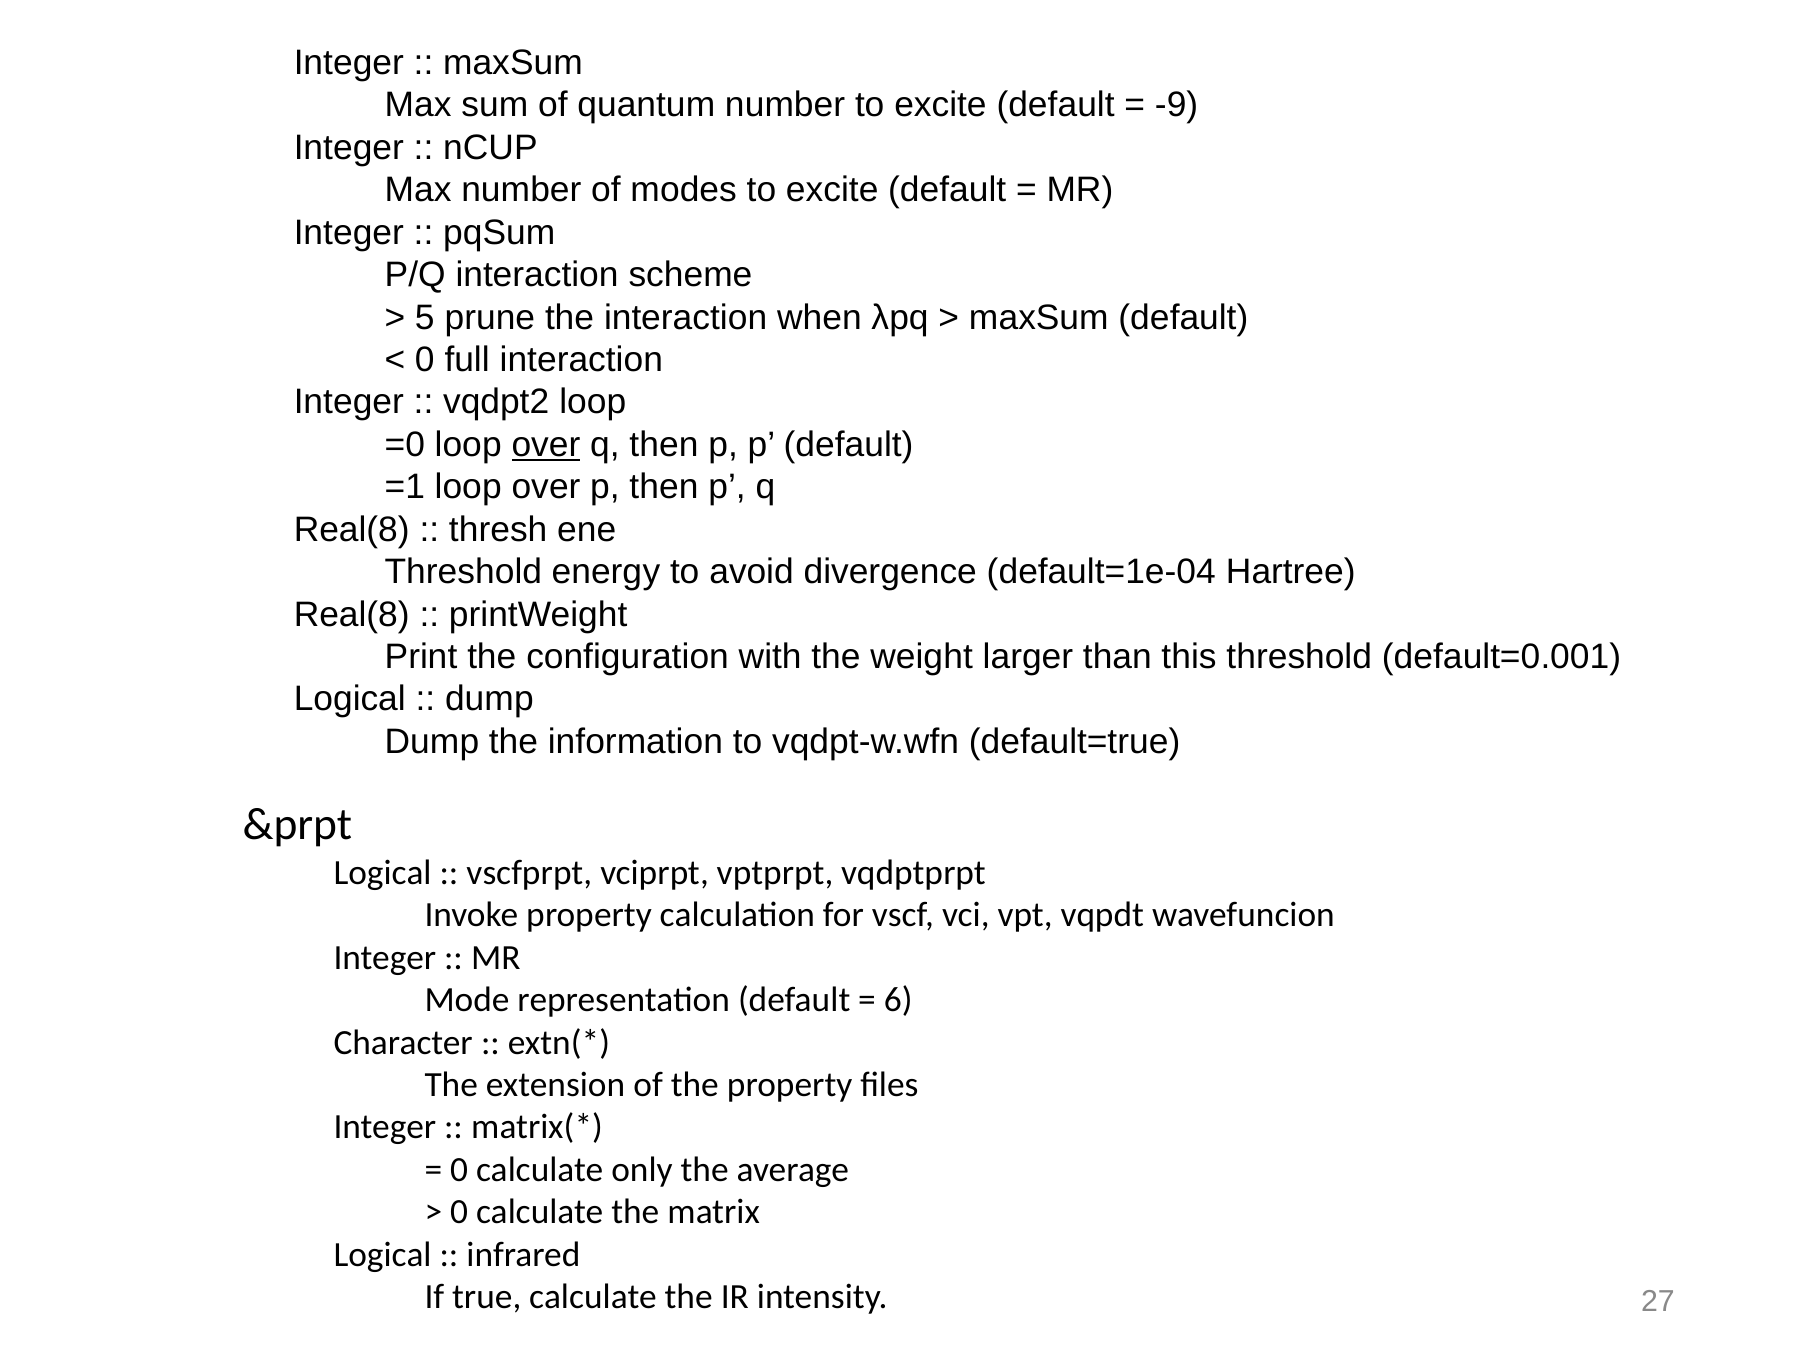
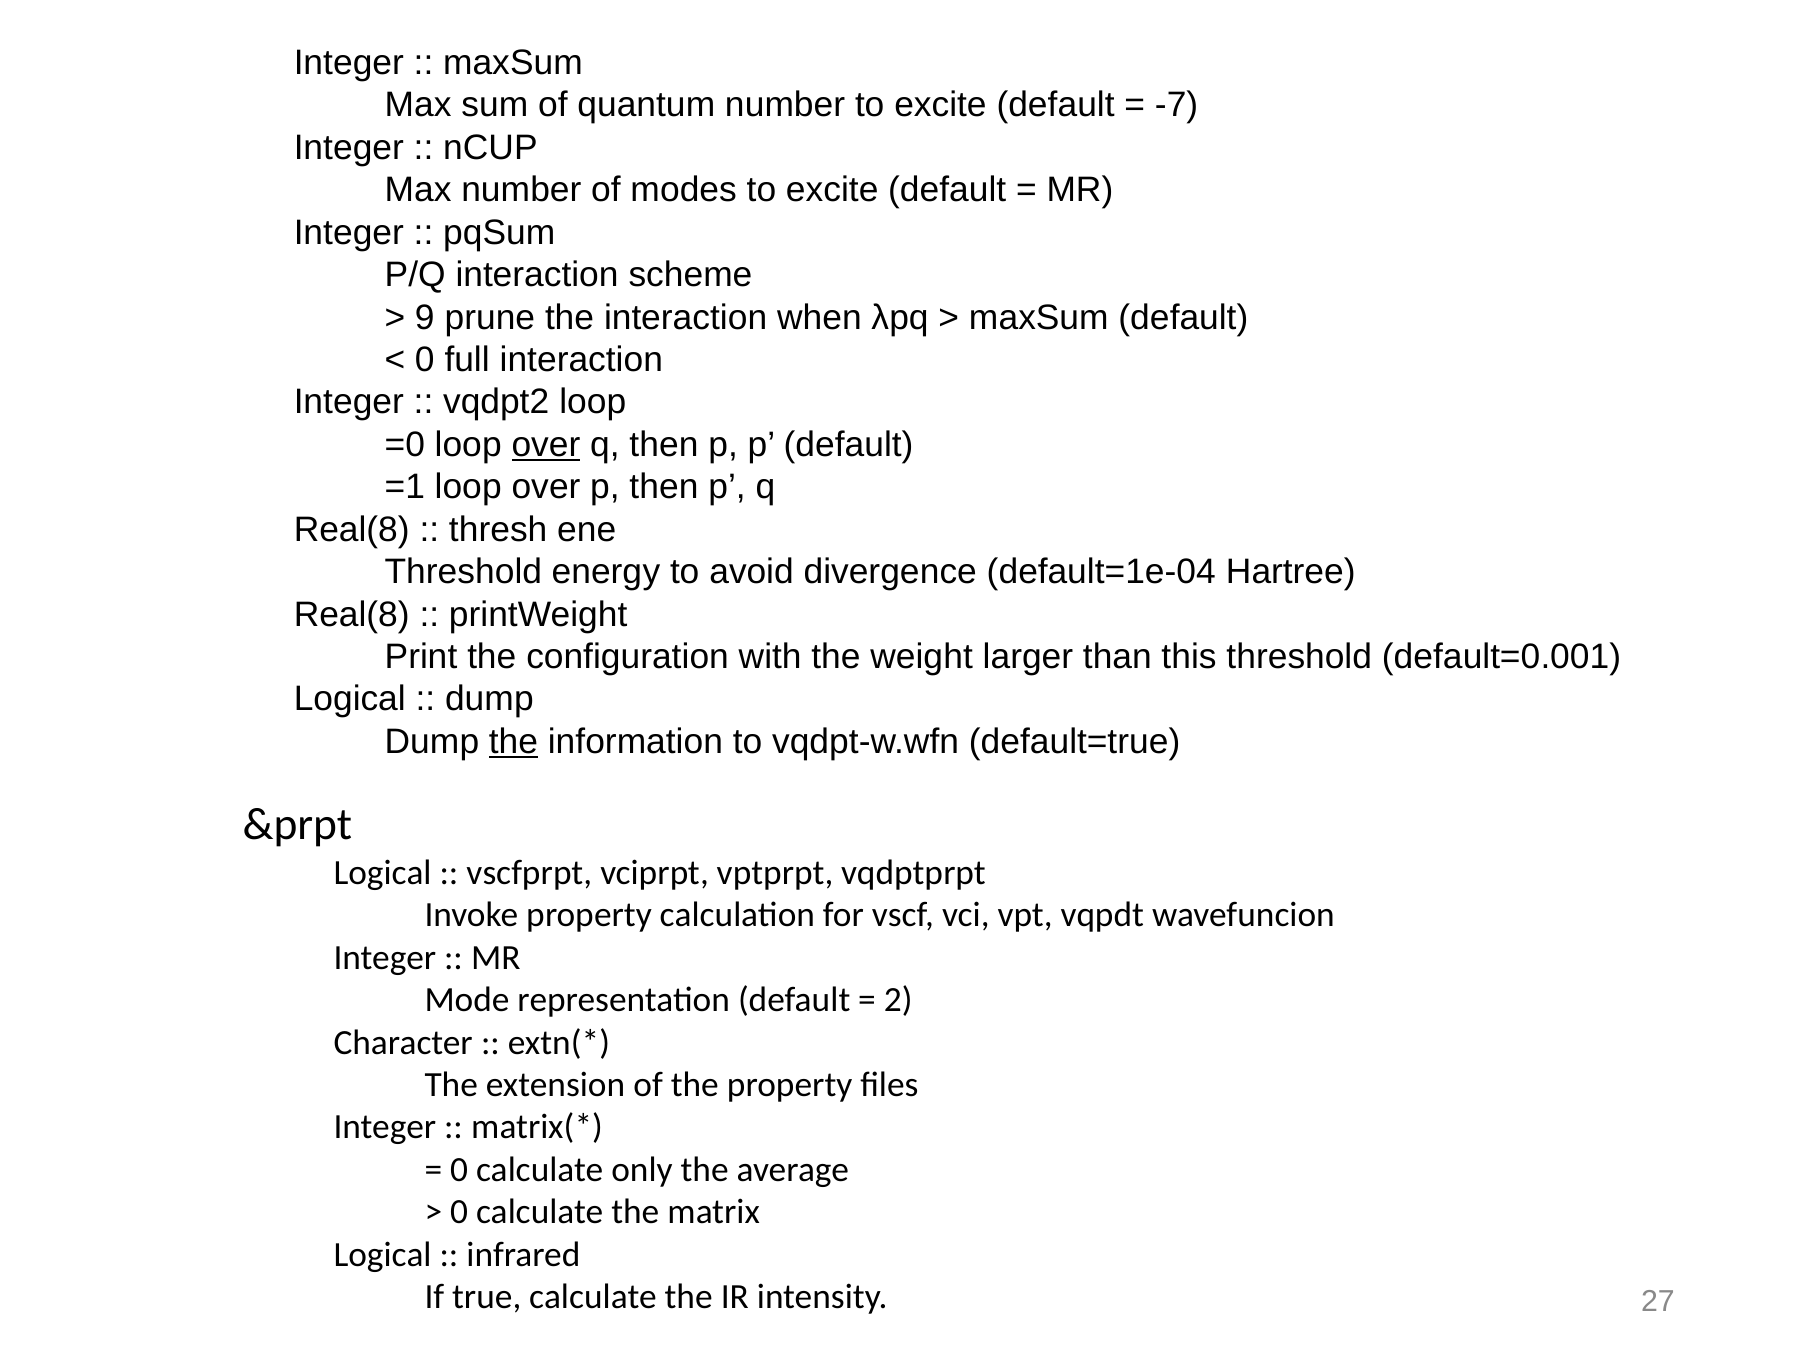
-9: -9 -> -7 (1177, 105)
5: 5 -> 9 (425, 318)
the underline: none -> present (513, 742)
6: 6 -> 2 (898, 1000)
